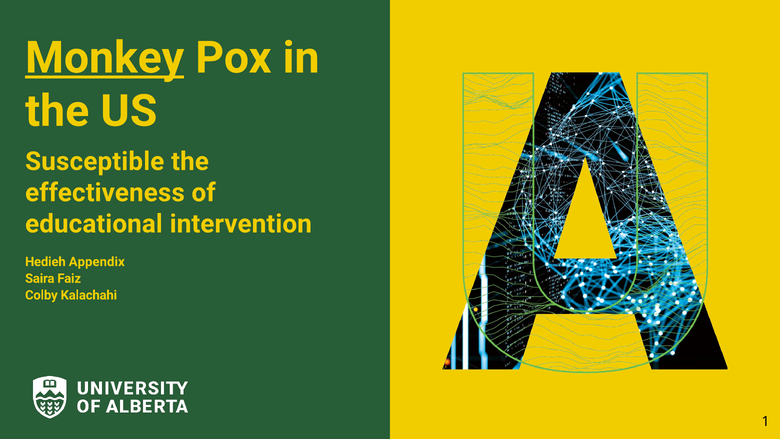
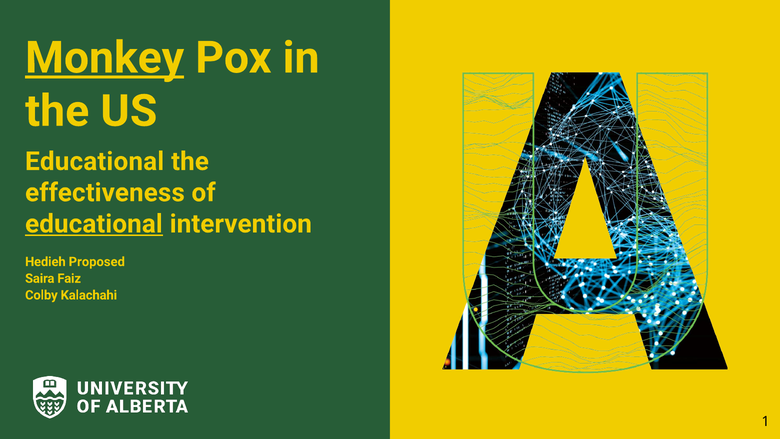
Susceptible: Susceptible -> Educational (95, 161)
educational underline: none -> present (94, 224)
Appendix: Appendix -> Proposed (97, 262)
